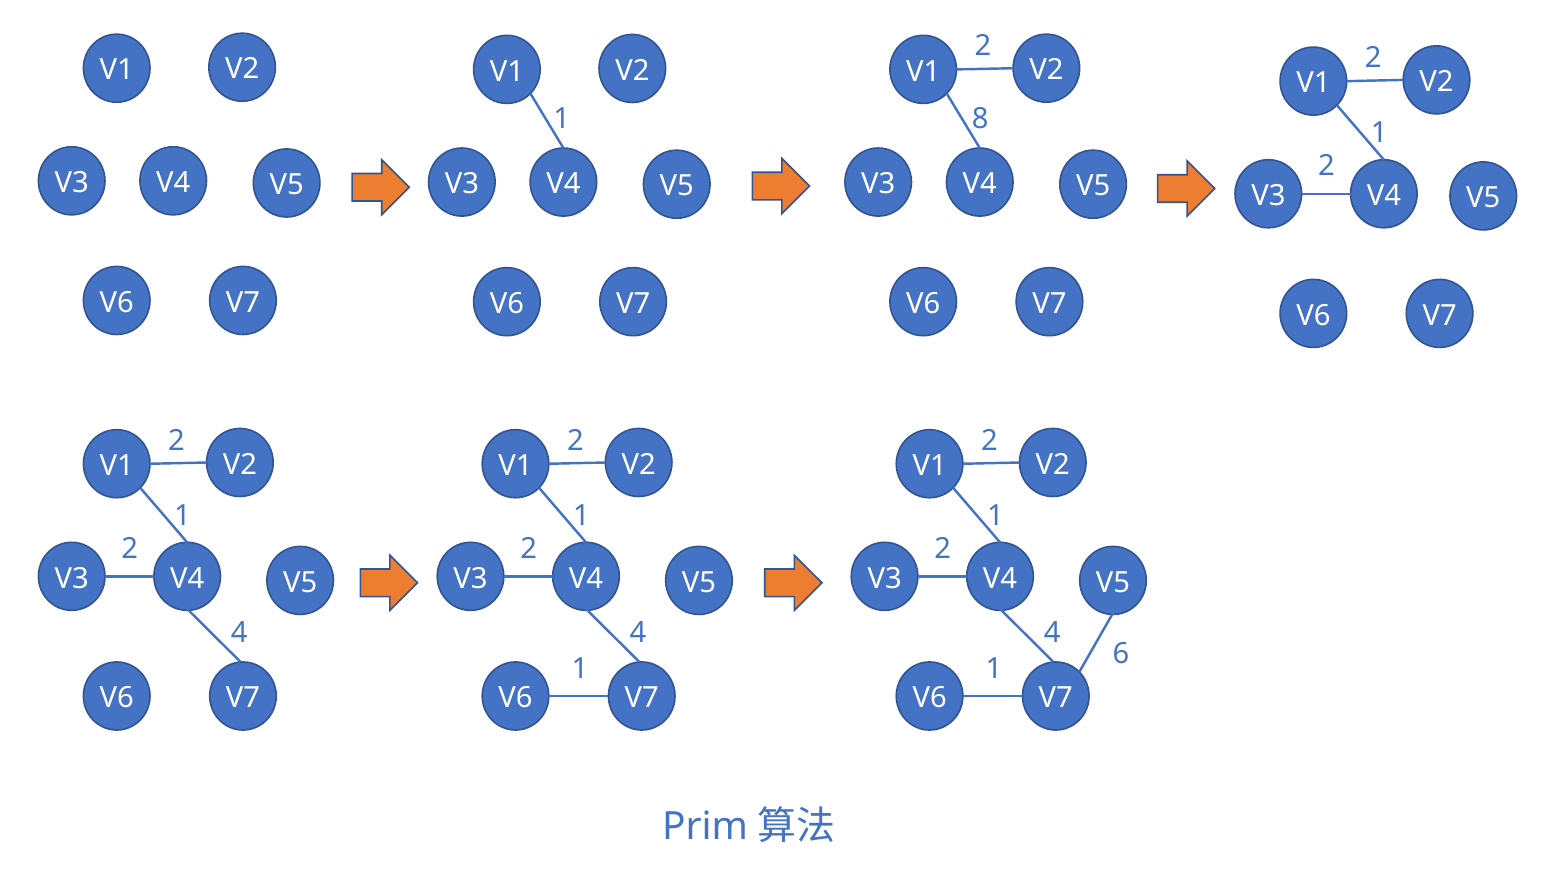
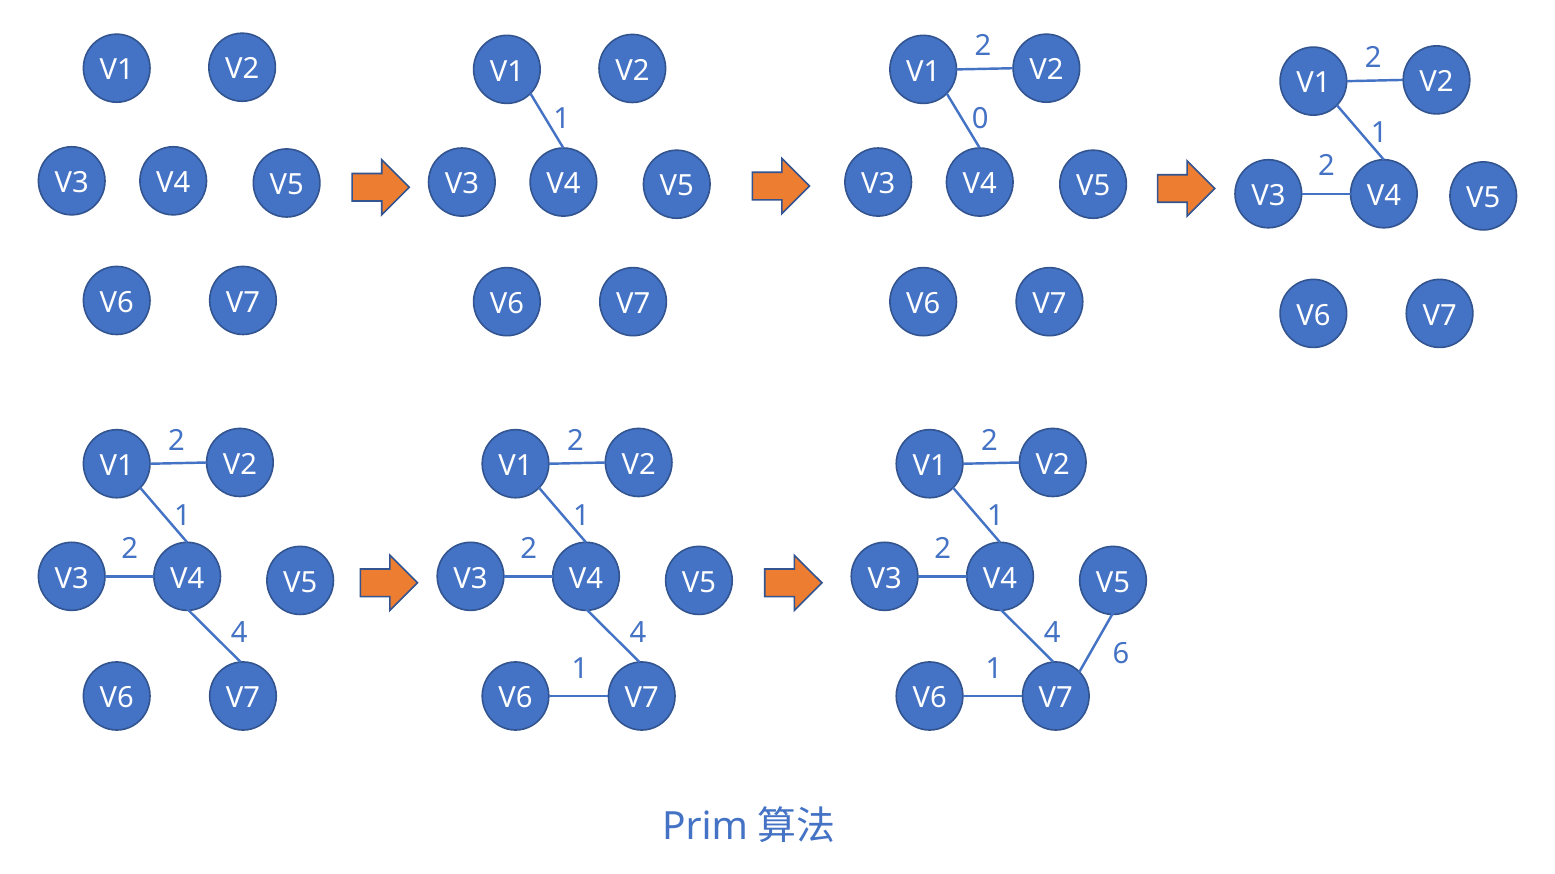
8: 8 -> 0 (980, 119)
